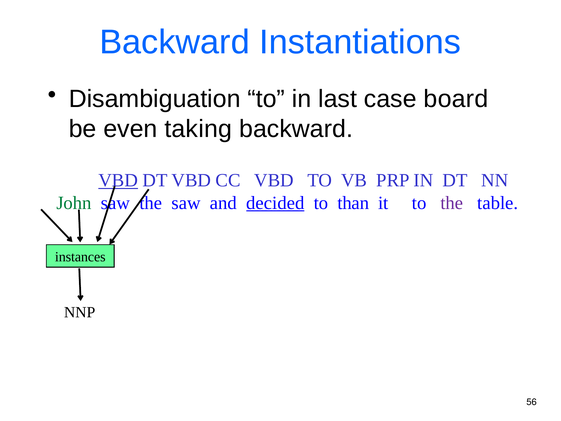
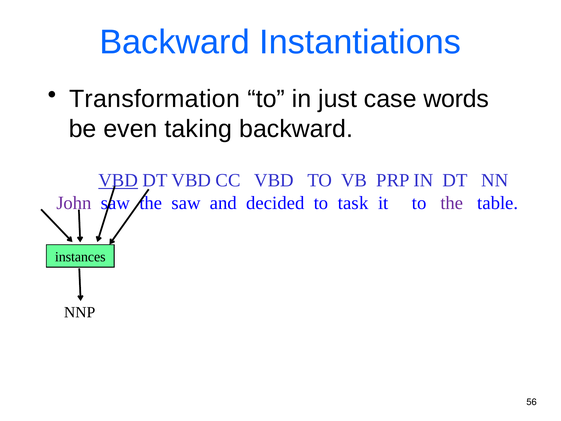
Disambiguation: Disambiguation -> Transformation (155, 99)
last: last -> just (338, 99)
board: board -> words (456, 99)
John colour: green -> purple (74, 203)
decided underline: present -> none (275, 203)
than: than -> task (353, 203)
